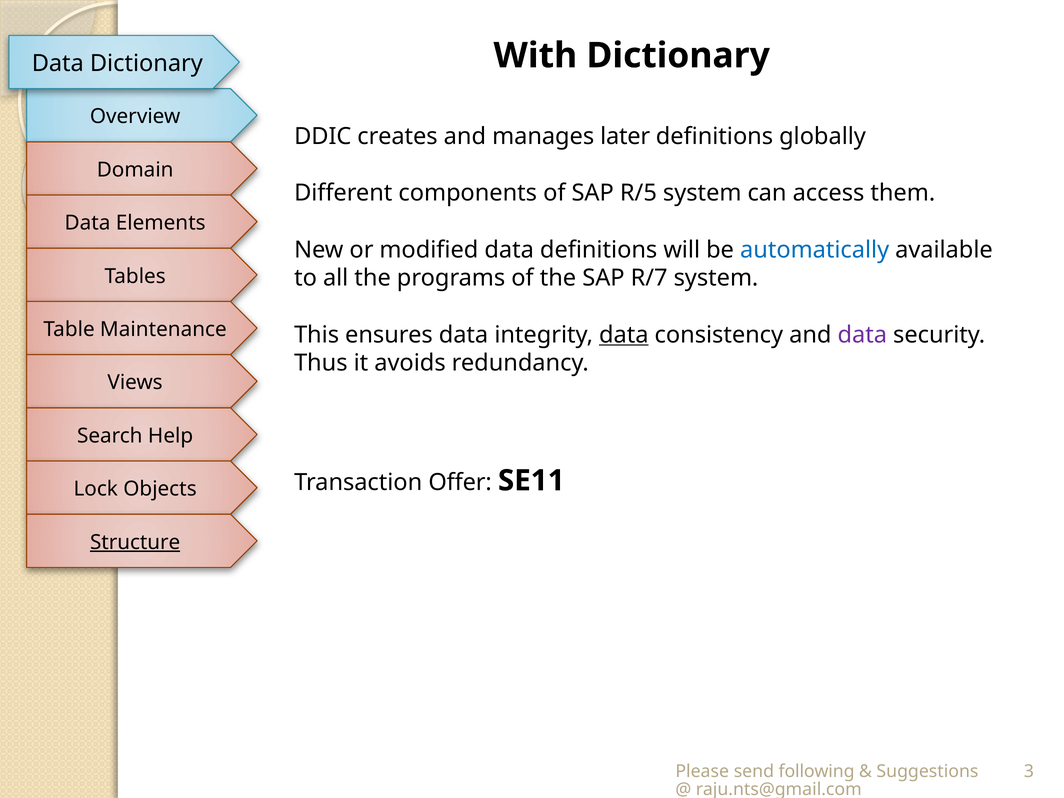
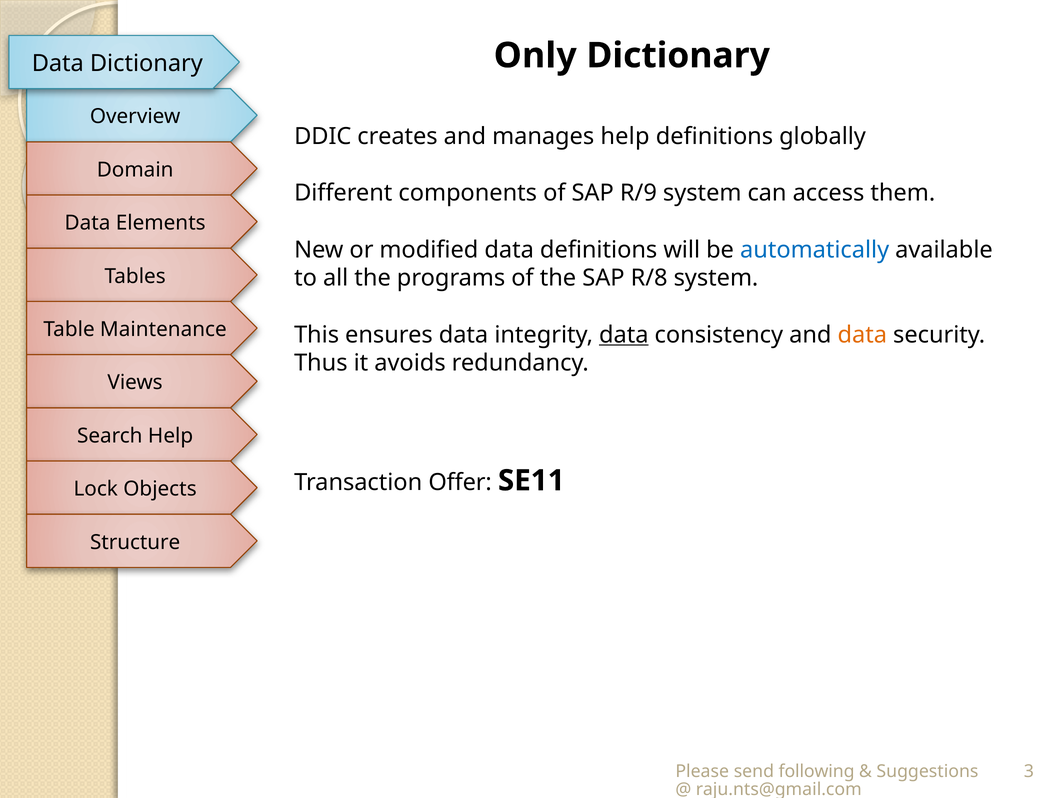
With: With -> Only (535, 56)
manages later: later -> help (625, 136)
R/5: R/5 -> R/9 (638, 193)
R/7: R/7 -> R/8 (649, 278)
data colour: purple -> orange (862, 335)
Structure underline: present -> none (135, 542)
